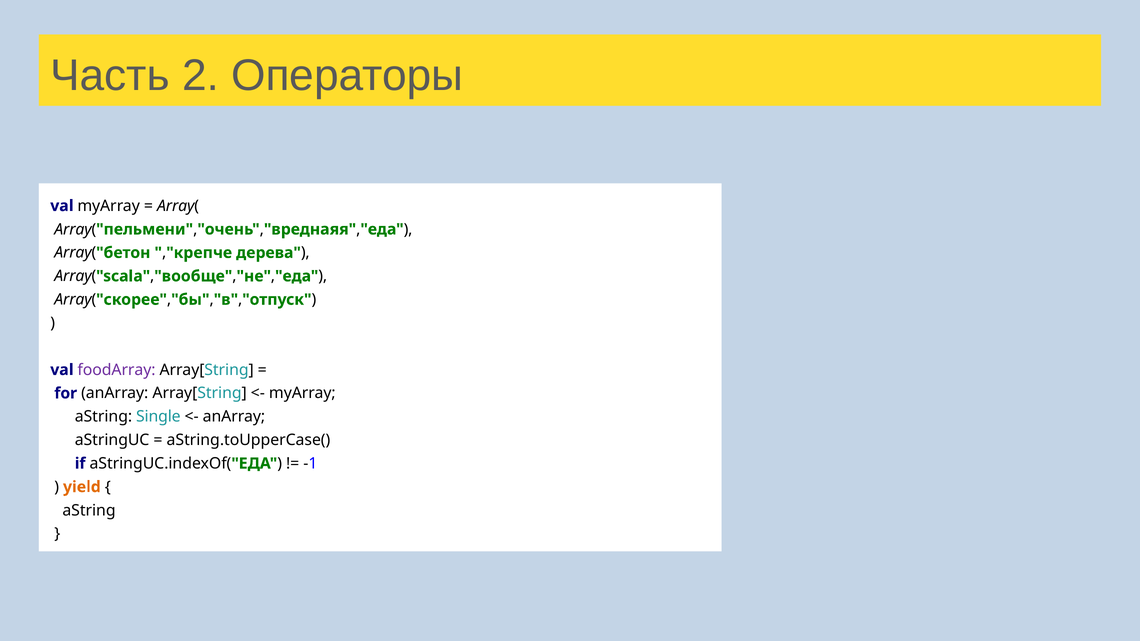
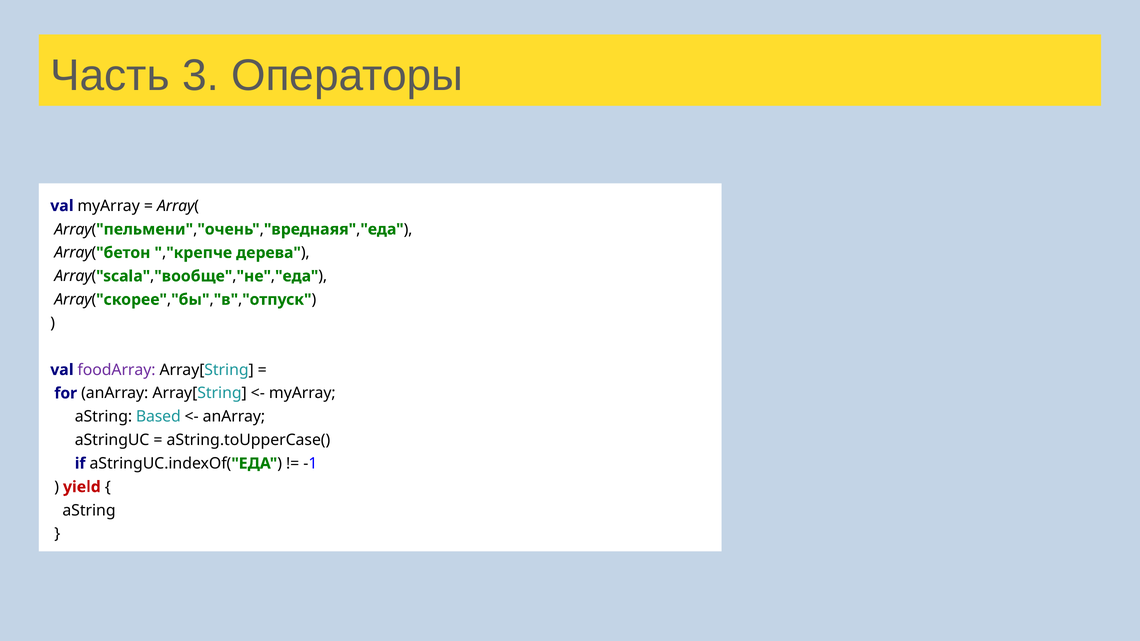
2: 2 -> 3 (200, 76)
Single: Single -> Based (158, 417)
yield colour: orange -> red (82, 487)
